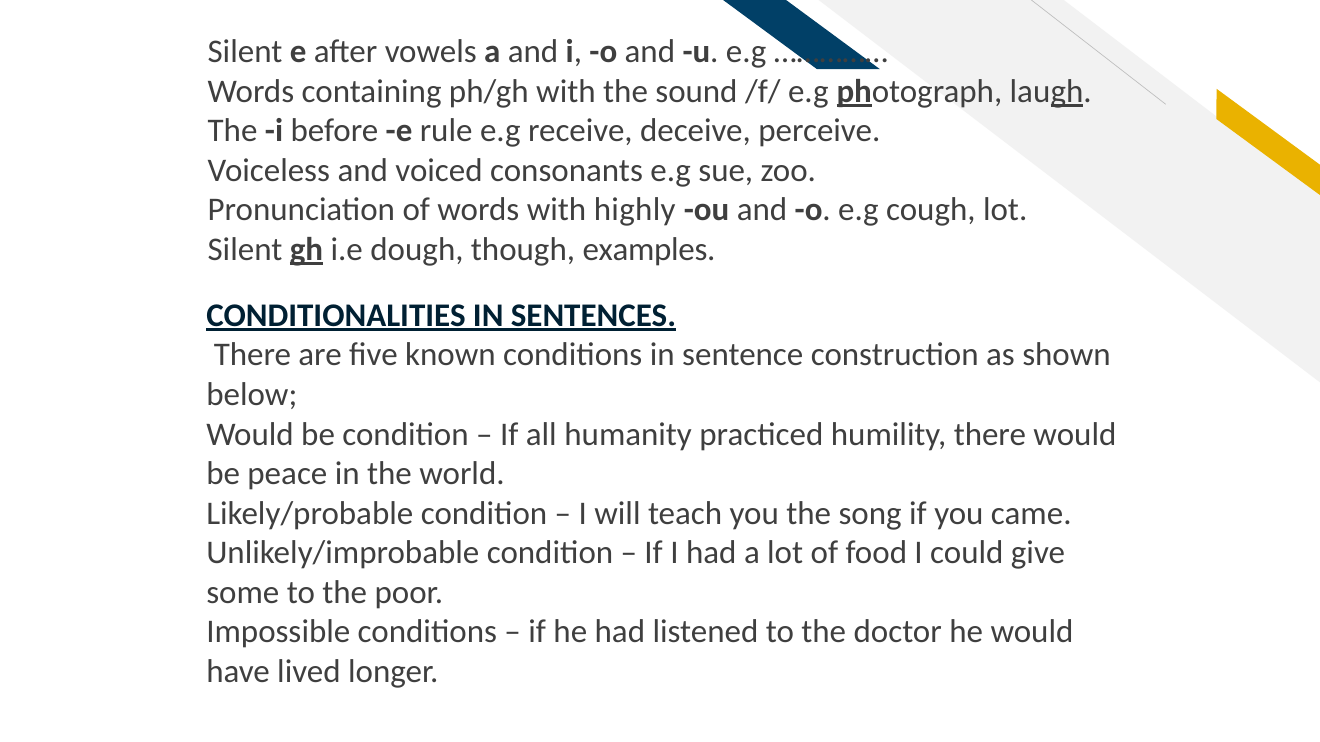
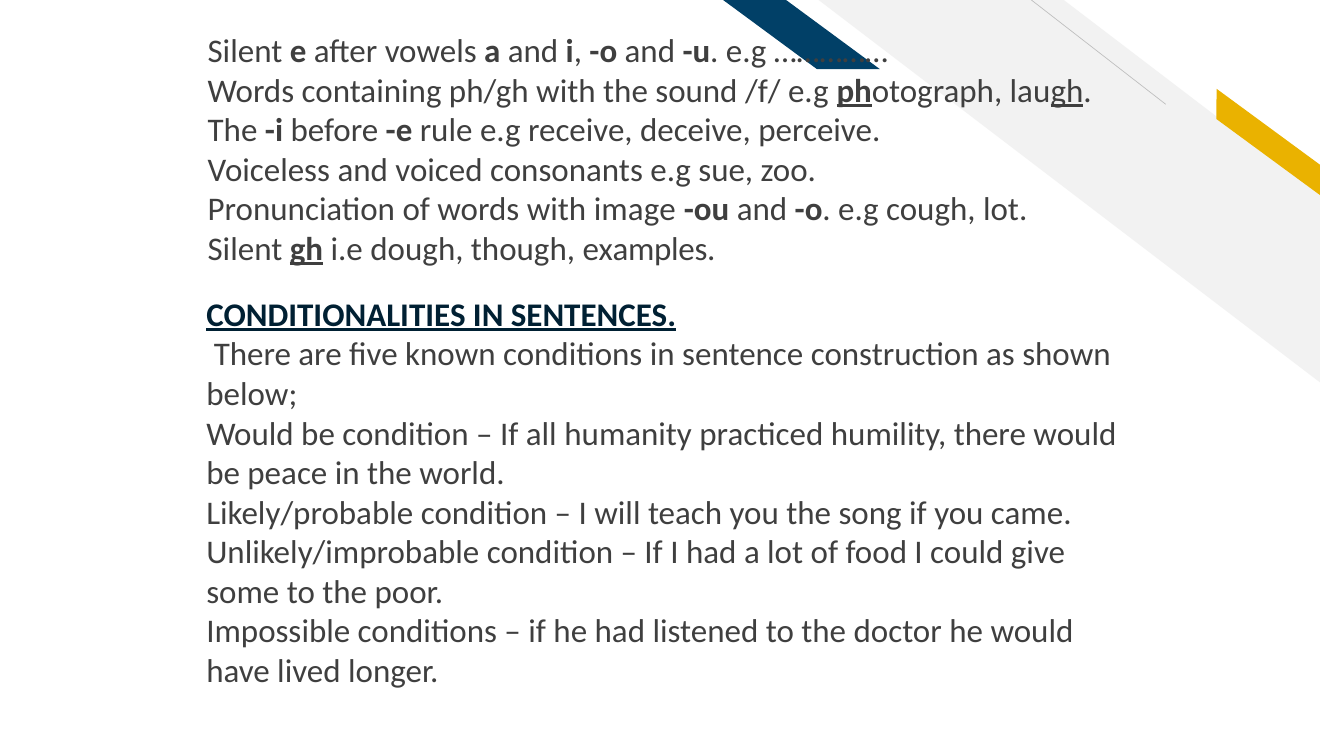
highly: highly -> image (635, 210)
